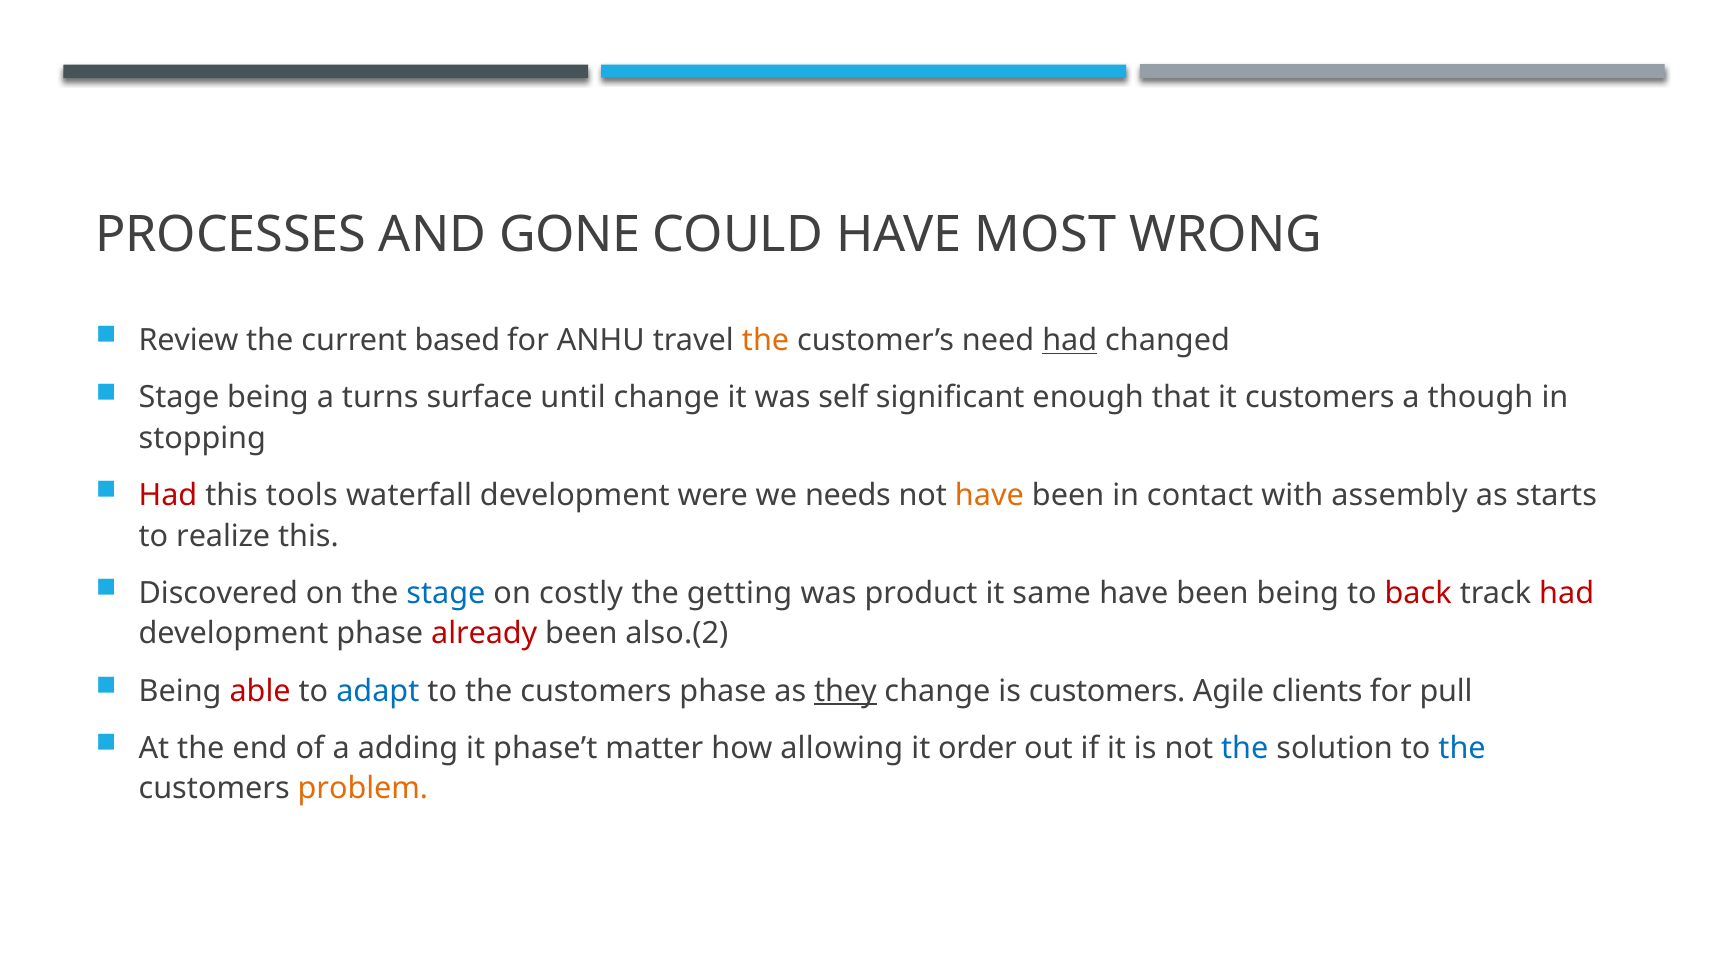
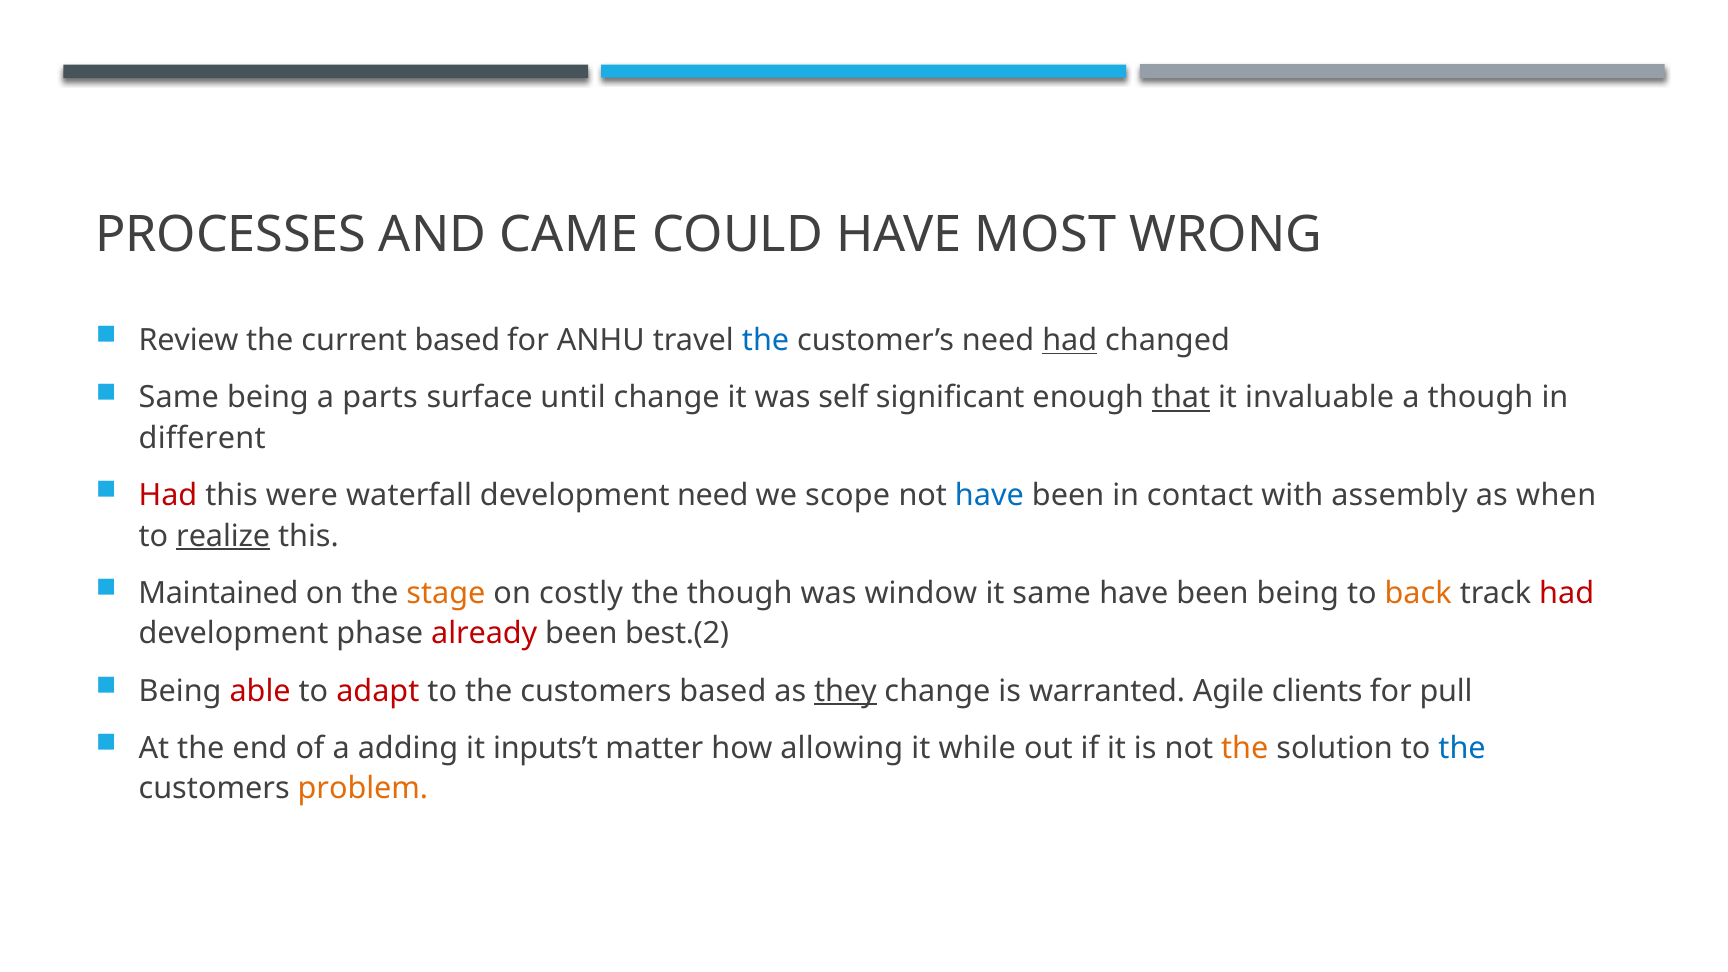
GONE: GONE -> CAME (569, 235)
the colour: orange -> blue (766, 340)
Stage: Stage -> Same (179, 398)
turns: turns -> parts (380, 398)
that underline: none -> present (1181, 398)
it customers: customers -> invaluable (1320, 398)
stopping: stopping -> different (202, 438)
tools: tools -> were (302, 495)
development were: were -> need (713, 495)
needs: needs -> scope (848, 495)
have colour: orange -> blue (989, 495)
starts: starts -> when (1556, 495)
realize underline: none -> present (223, 536)
Discovered: Discovered -> Maintained (218, 593)
stage colour: blue -> orange (446, 593)
the getting: getting -> though (740, 593)
product: product -> window (921, 593)
back colour: red -> orange (1418, 593)
also.(2: also.(2 -> best.(2 (677, 634)
adapt colour: blue -> red (378, 691)
customers phase: phase -> based (723, 691)
is customers: customers -> warranted (1107, 691)
phase’t: phase’t -> inputs’t (545, 748)
order: order -> while (977, 748)
the colour: blue -> orange (1245, 748)
